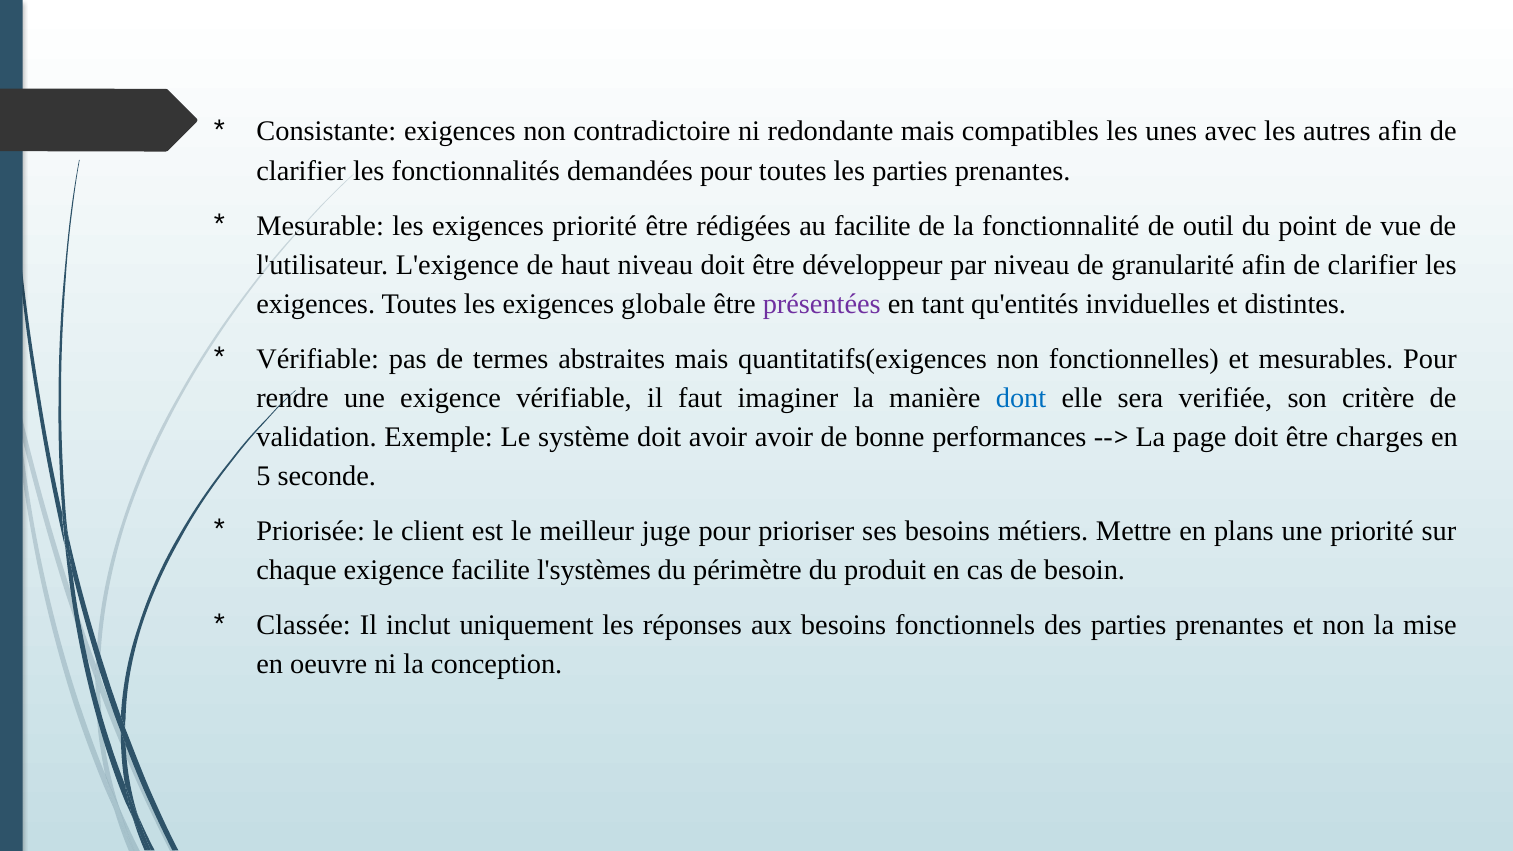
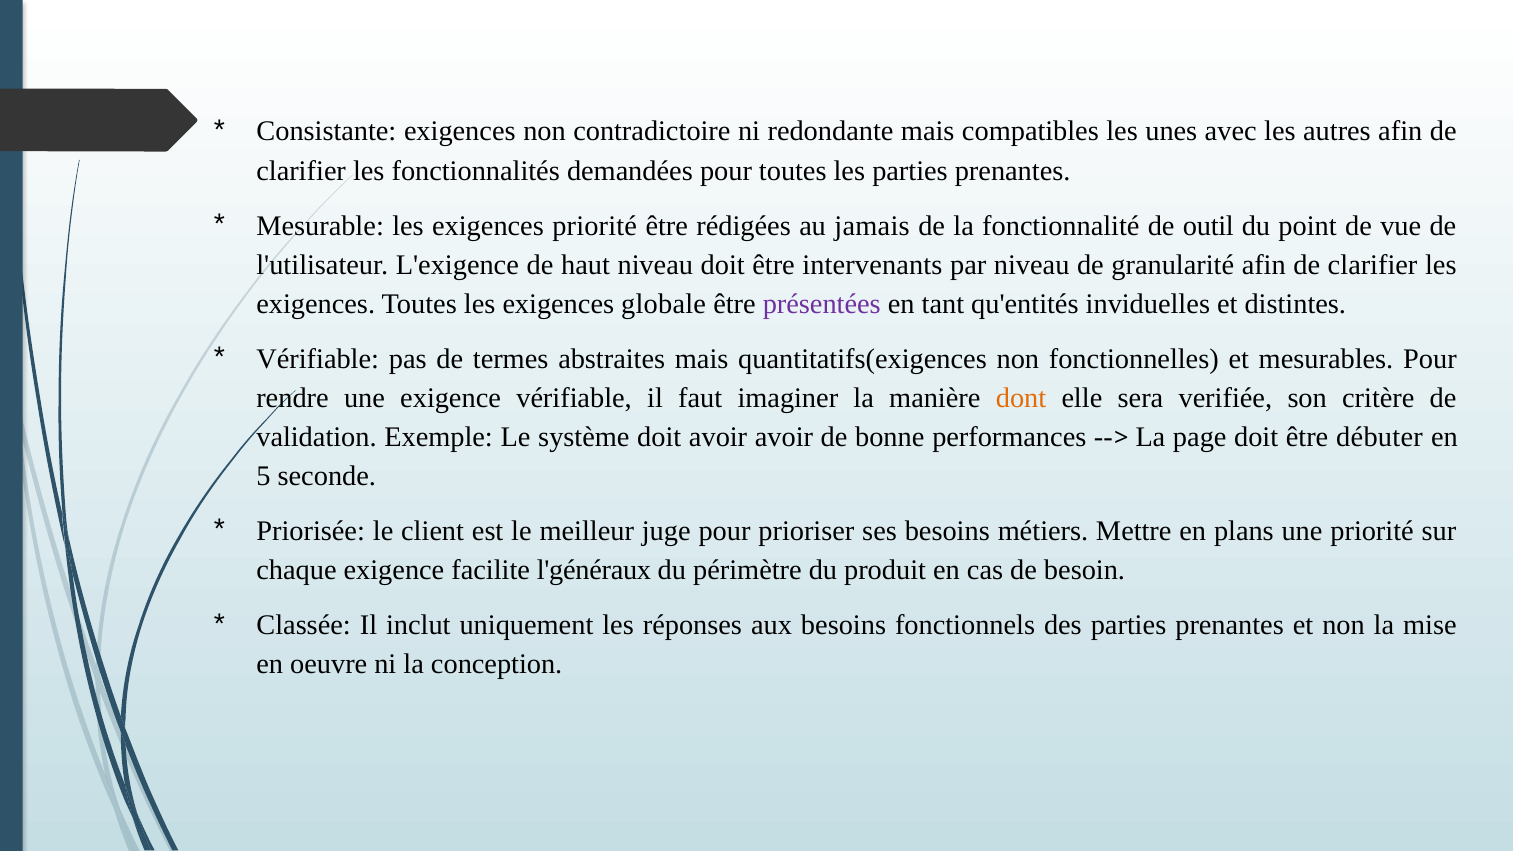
au facilite: facilite -> jamais (872, 226)
développeur: développeur -> intervenants (872, 265)
dont colour: blue -> orange (1021, 398)
charges: charges -> débuter (1380, 437)
l'systèmes: l'systèmes -> l'généraux (594, 570)
